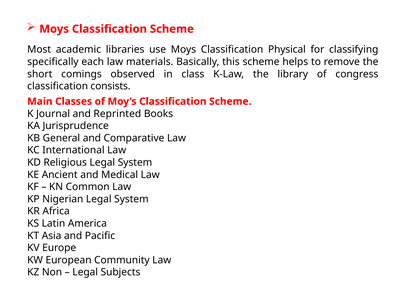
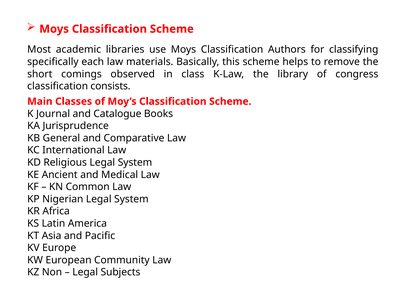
Physical: Physical -> Authors (287, 50)
Reprinted: Reprinted -> Catalogue (117, 113)
